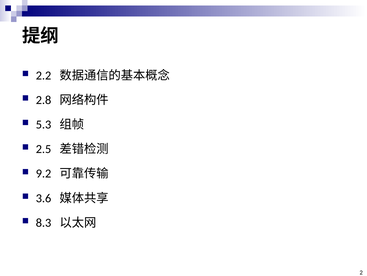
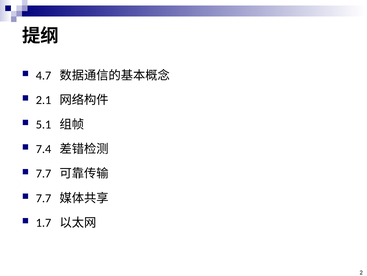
2.2: 2.2 -> 4.7 (43, 75)
2.8: 2.8 -> 2.1 (43, 100)
5.3: 5.3 -> 5.1 (43, 124)
2.5: 2.5 -> 7.4 (43, 149)
9.2: 9.2 -> 7.7 (43, 173)
3.6: 3.6 -> 7.7 (43, 198)
8.3: 8.3 -> 1.7 (43, 222)
